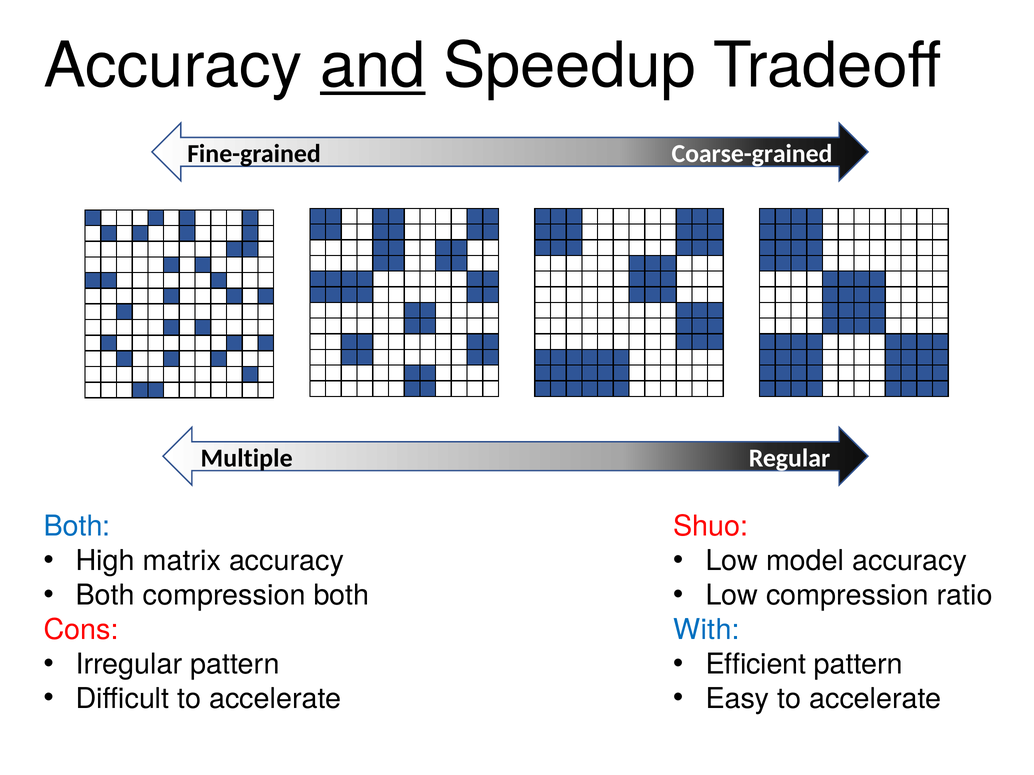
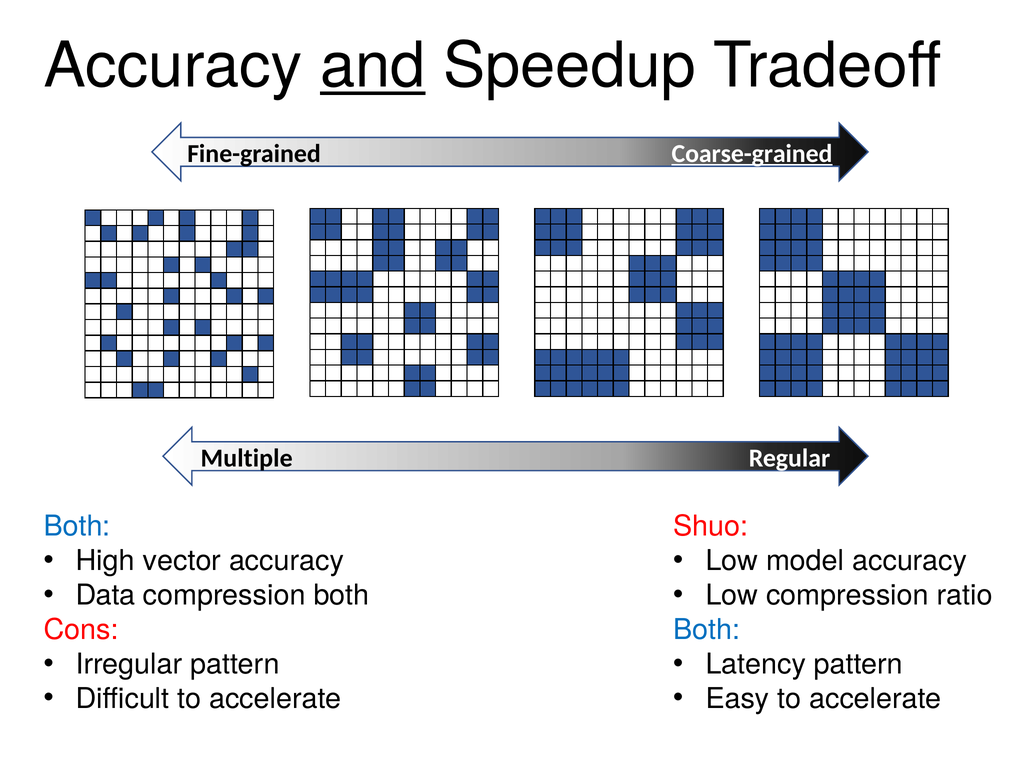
Coarse-grained underline: none -> present (752, 154)
matrix: matrix -> vector (182, 561)
Both: Both -> Data (105, 596)
With: With -> Both (707, 630)
Efficient: Efficient -> Latency (756, 665)
